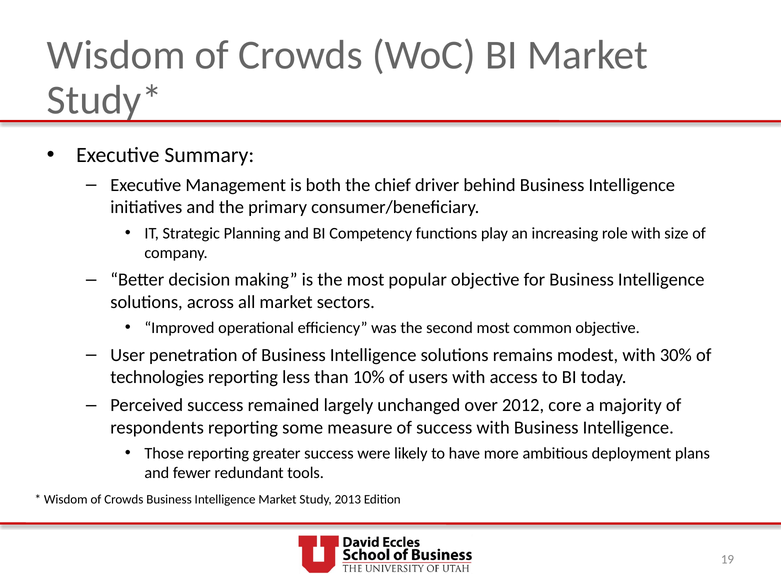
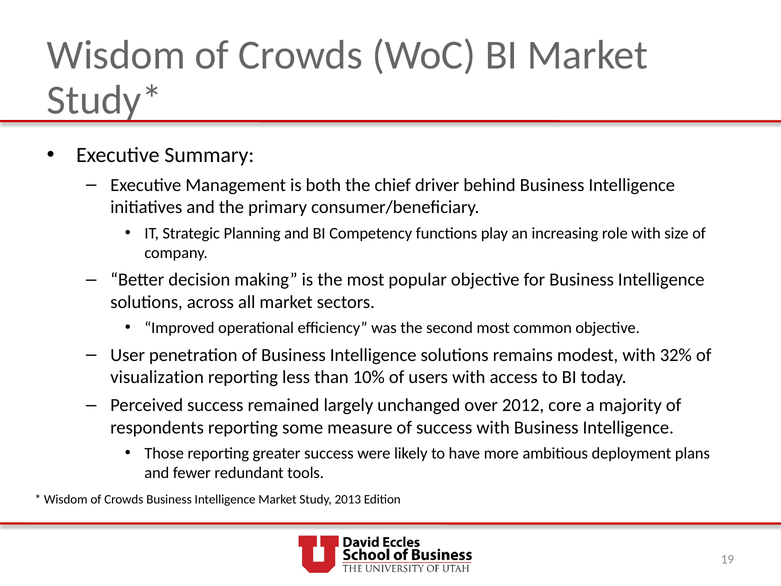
30%: 30% -> 32% (676, 355)
technologies: technologies -> visualization (157, 377)
